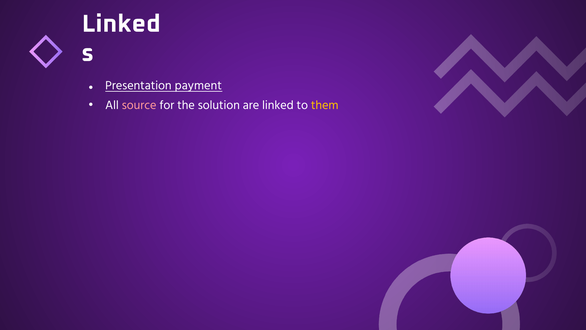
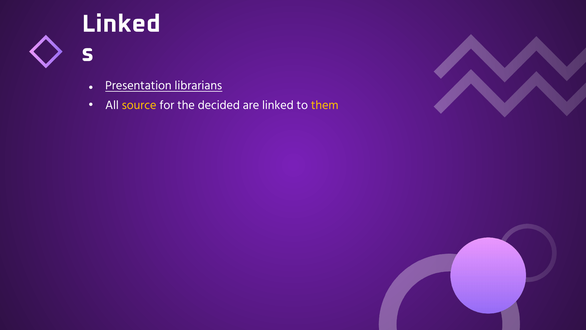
payment: payment -> librarians (198, 85)
source colour: pink -> yellow (139, 105)
solution: solution -> decided (219, 105)
